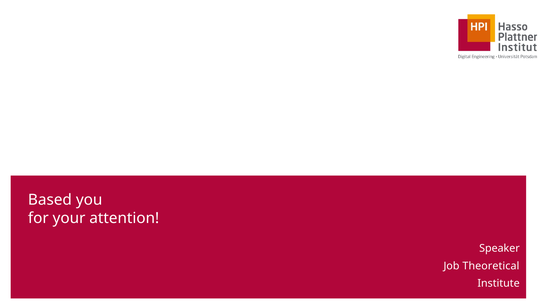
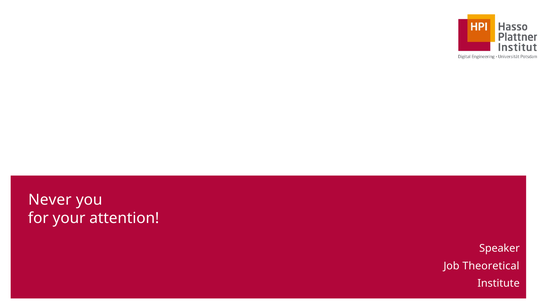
Based: Based -> Never (50, 200)
